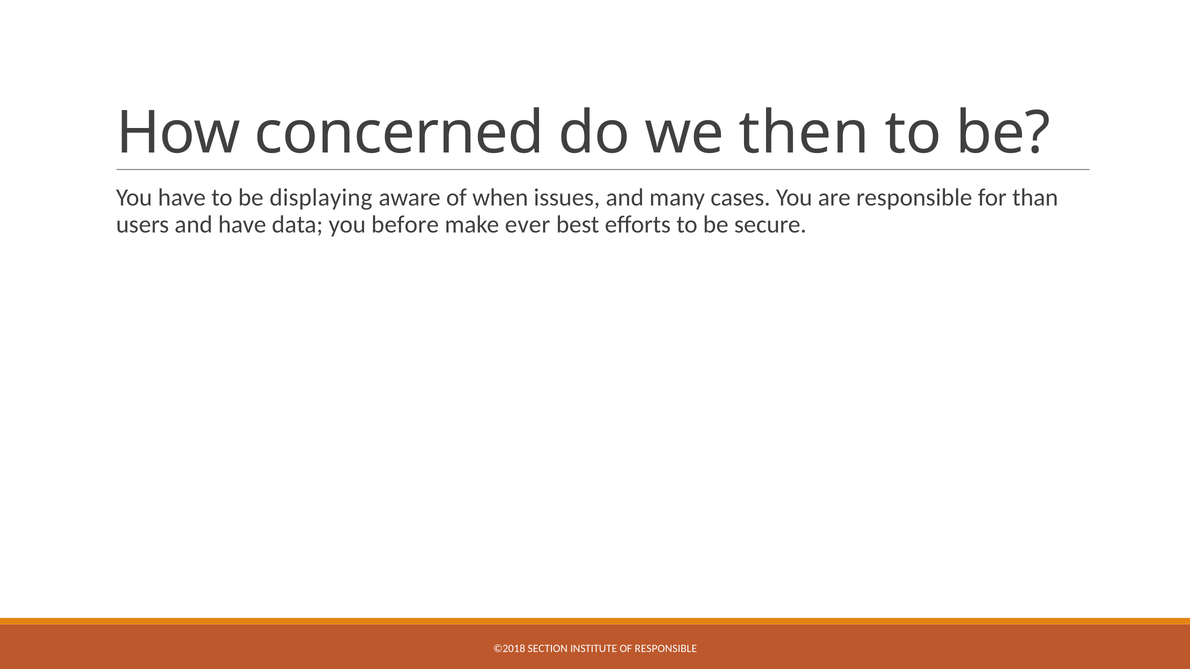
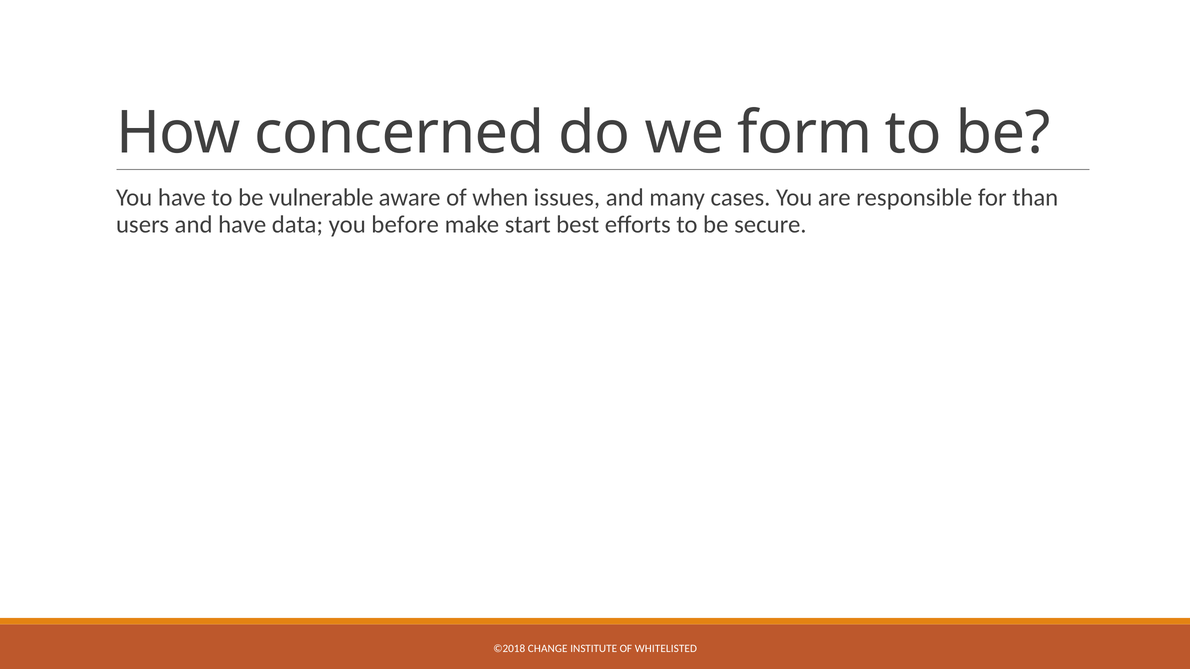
then: then -> form (805, 133)
displaying: displaying -> vulnerable (321, 198)
ever: ever -> start (528, 225)
SECTION: SECTION -> CHANGE (548, 649)
OF RESPONSIBLE: RESPONSIBLE -> WHITELISTED (666, 649)
